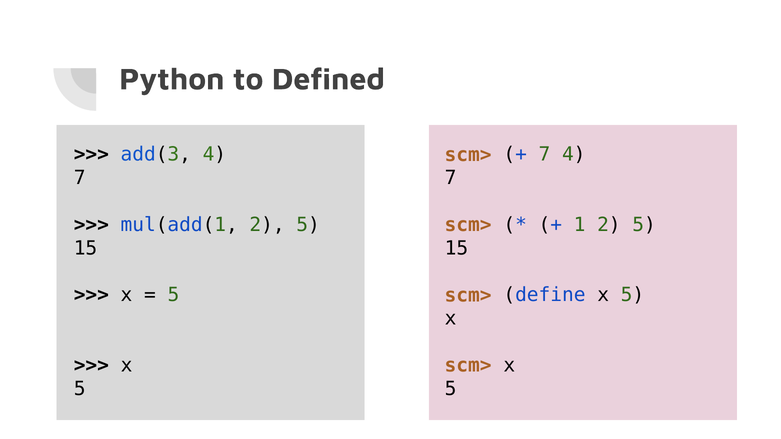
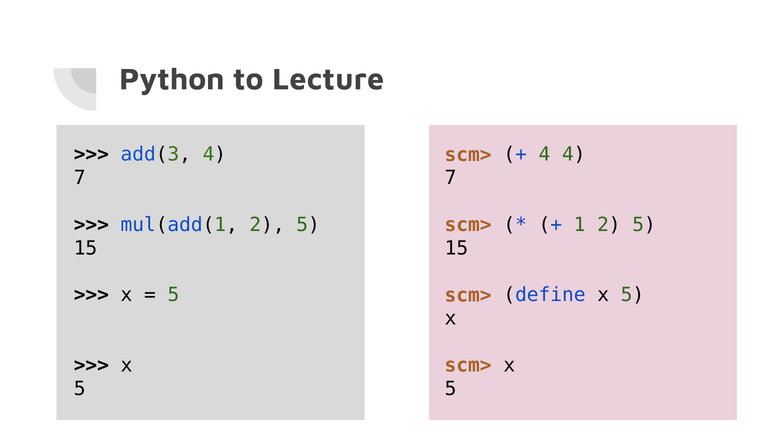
Defined: Defined -> Lecture (328, 79)
7: 7 -> 4 (544, 155)
